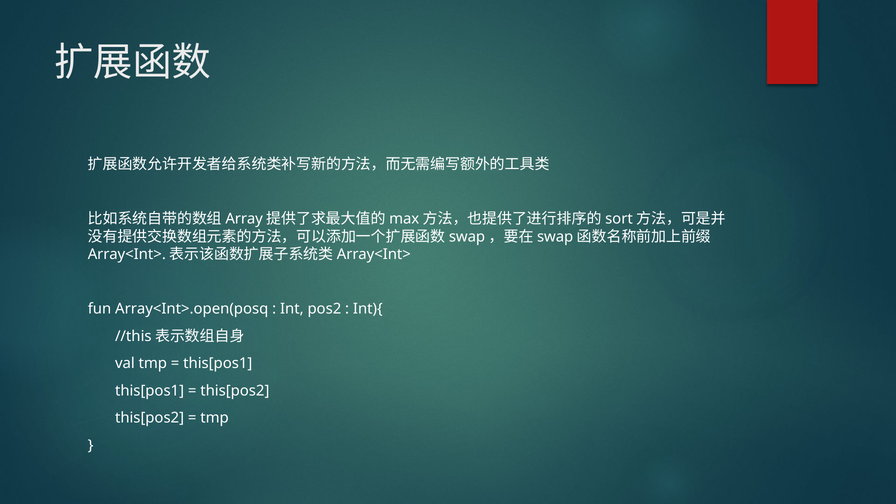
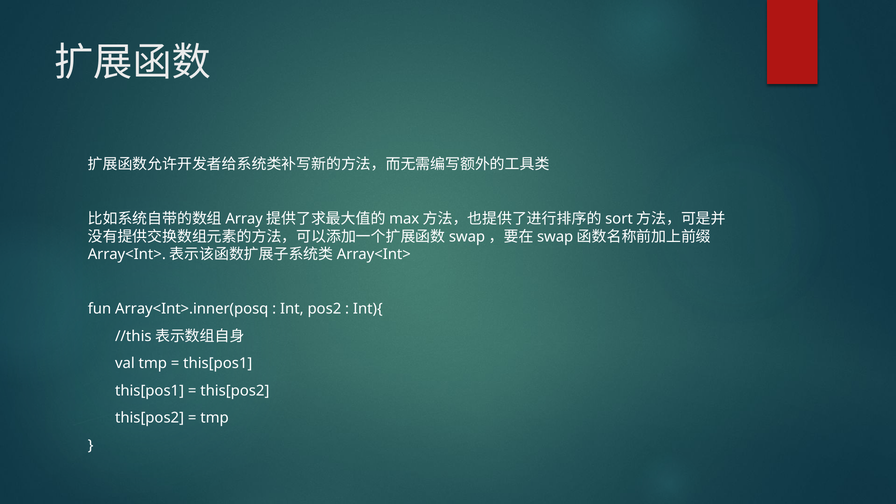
Array<Int>.open(posq: Array<Int>.open(posq -> Array<Int>.inner(posq (192, 309)
